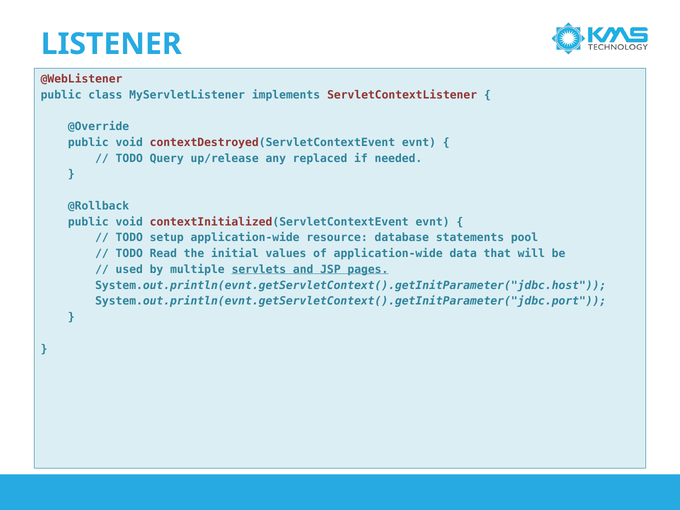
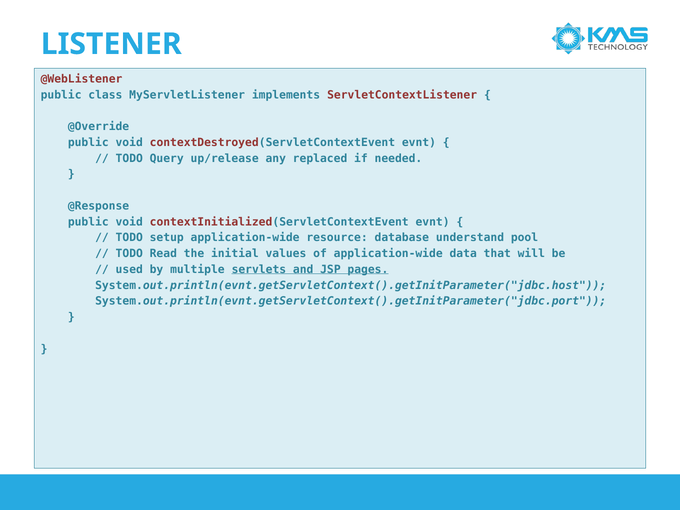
@Rollback: @Rollback -> @Response (99, 206)
statements: statements -> understand (470, 238)
